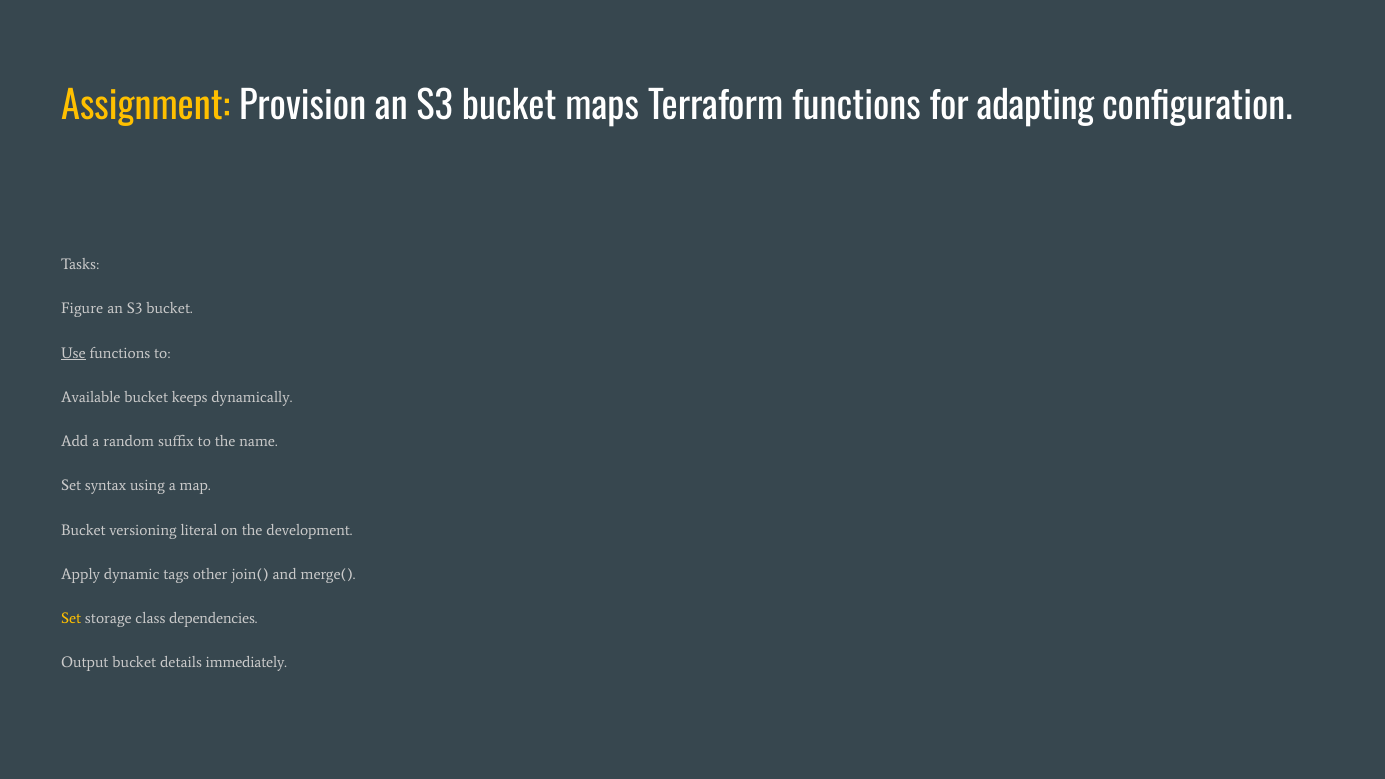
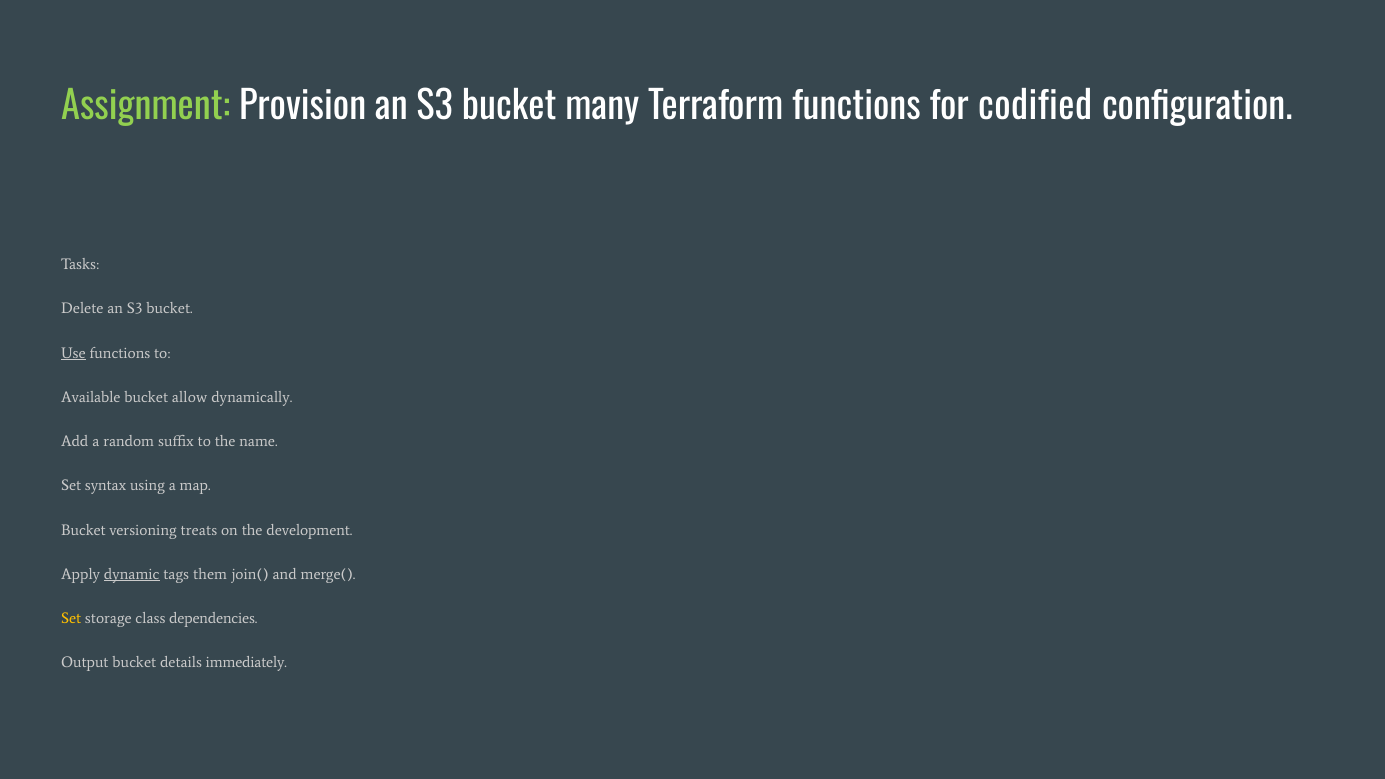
Assignment colour: yellow -> light green (146, 107)
maps: maps -> many (602, 107)
adapting: adapting -> codified (1035, 107)
Figure: Figure -> Delete (82, 309)
keeps: keeps -> allow (190, 397)
literal: literal -> treats (199, 530)
dynamic underline: none -> present (132, 574)
other: other -> them (210, 574)
